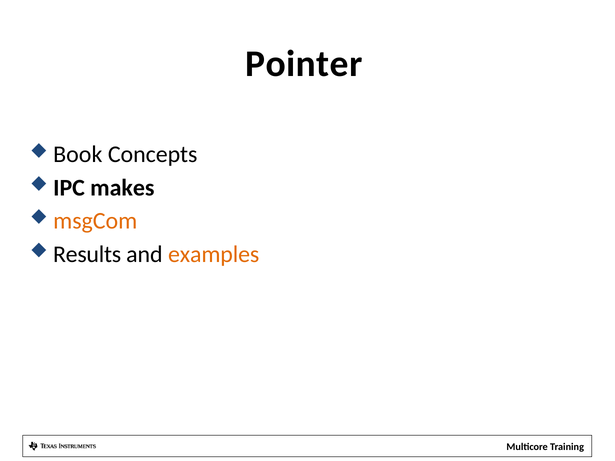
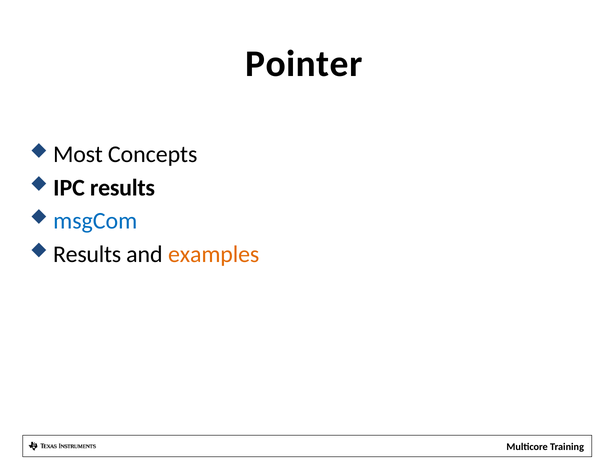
Book: Book -> Most (78, 155)
IPC makes: makes -> results (122, 188)
msgCom colour: orange -> blue (95, 221)
